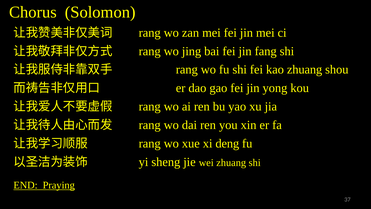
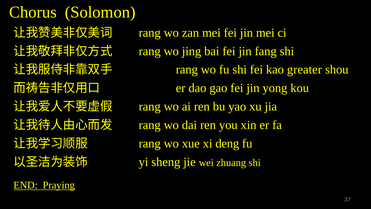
kao zhuang: zhuang -> greater (304, 70)
